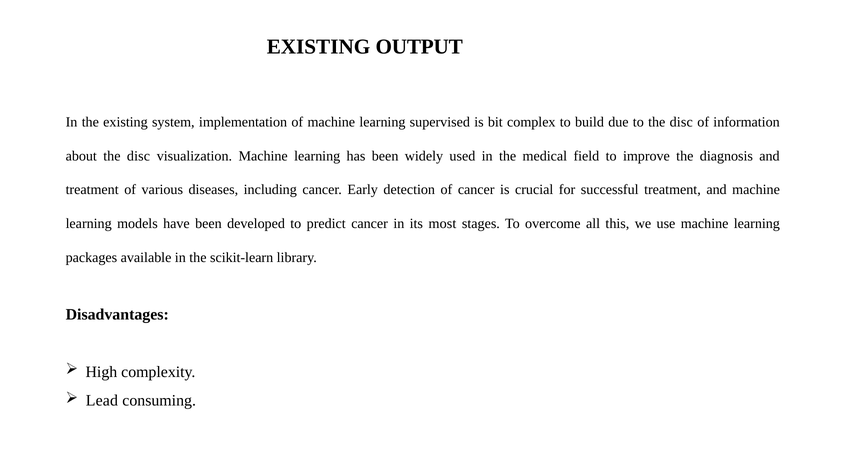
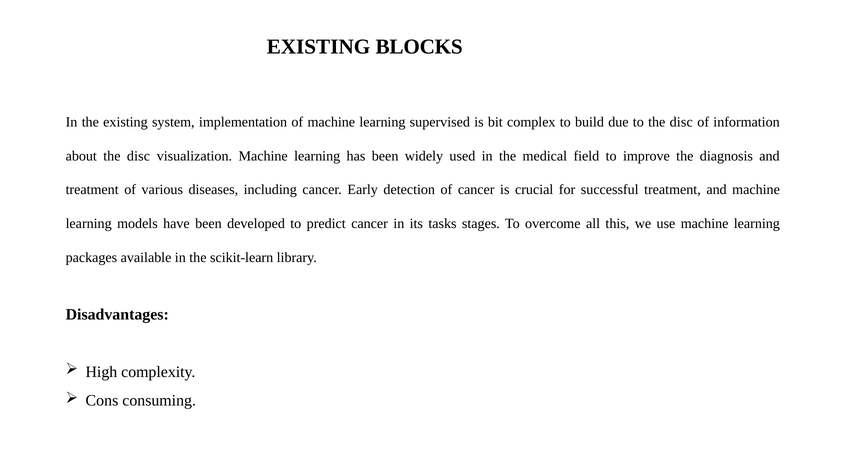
OUTPUT: OUTPUT -> BLOCKS (419, 47)
most: most -> tasks (443, 224)
Lead: Lead -> Cons (102, 401)
